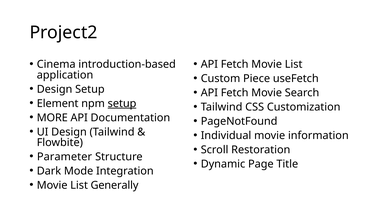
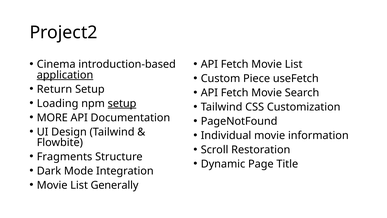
application underline: none -> present (65, 75)
Design: Design -> Return (54, 89)
Element: Element -> Loading (58, 103)
Parameter: Parameter -> Fragments (65, 157)
